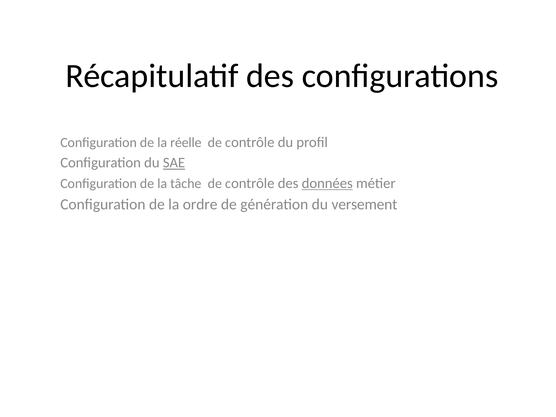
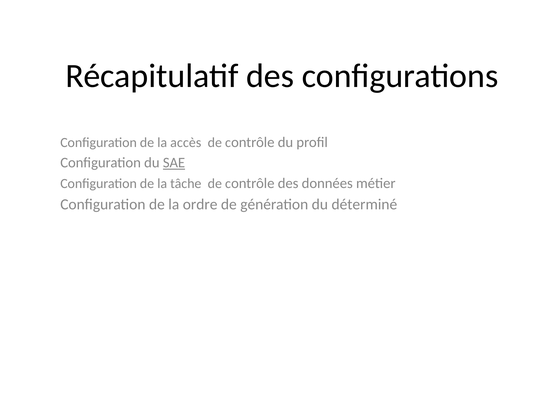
réelle: réelle -> accès (186, 143)
données underline: present -> none (327, 183)
versement: versement -> déterminé (364, 205)
